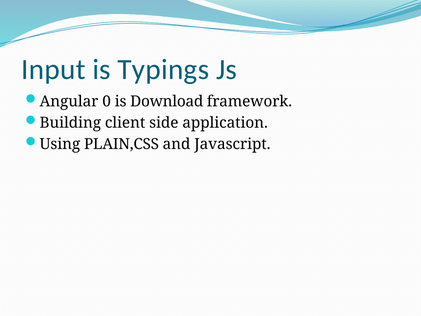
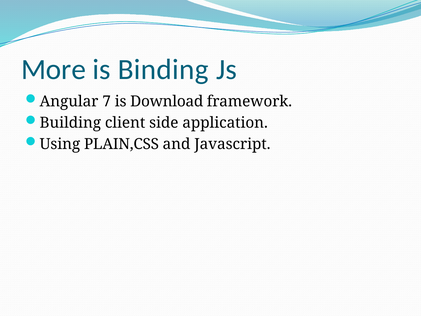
Input: Input -> More (53, 70)
Typings: Typings -> Binding (163, 70)
0: 0 -> 7 (107, 101)
